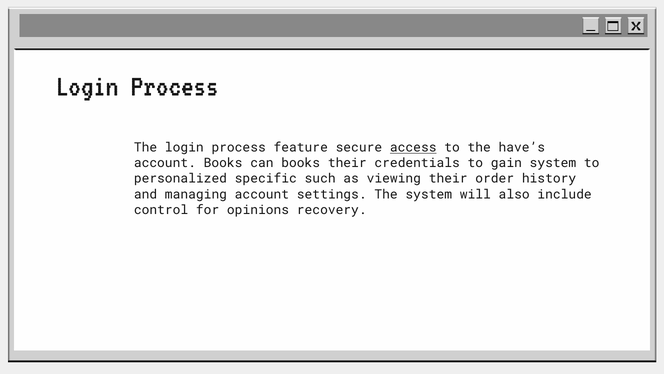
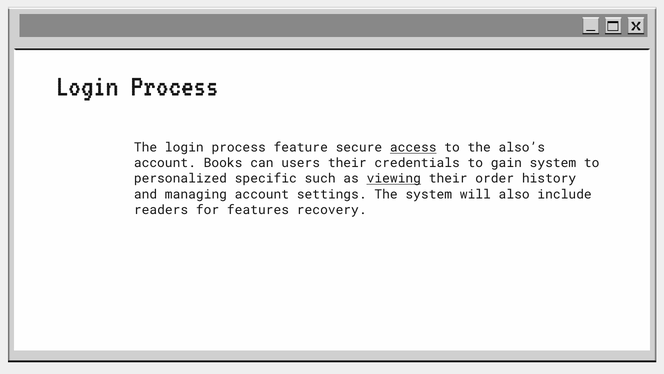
have’s: have’s -> also’s (522, 147)
can books: books -> users (301, 163)
viewing underline: none -> present (394, 178)
control: control -> readers (161, 210)
opinions: opinions -> features (258, 210)
